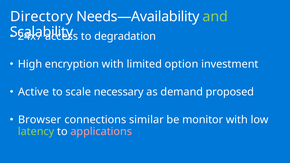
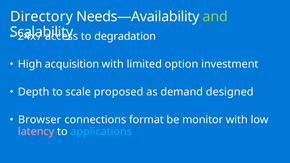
encryption: encryption -> acquisition (72, 64)
Active: Active -> Depth (34, 92)
necessary: necessary -> proposed (119, 92)
proposed: proposed -> designed (230, 92)
similar: similar -> format (146, 120)
latency colour: light green -> pink (36, 132)
applications colour: pink -> light blue (101, 132)
